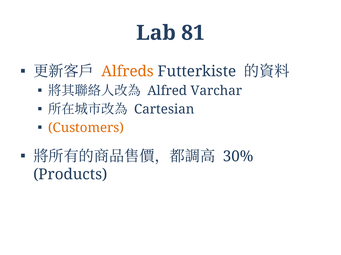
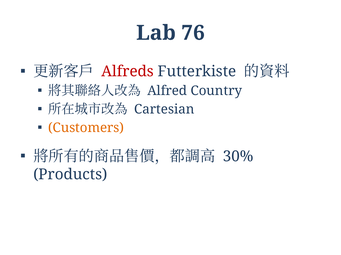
81: 81 -> 76 (193, 33)
Alfreds colour: orange -> red (128, 72)
Varchar: Varchar -> Country (216, 91)
